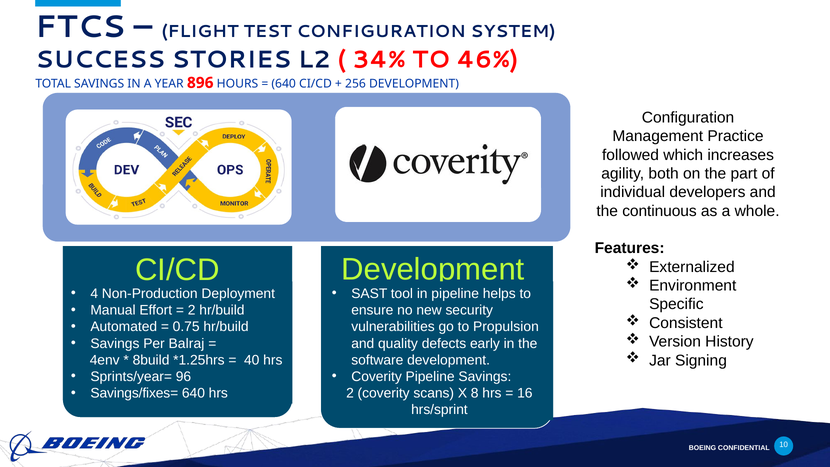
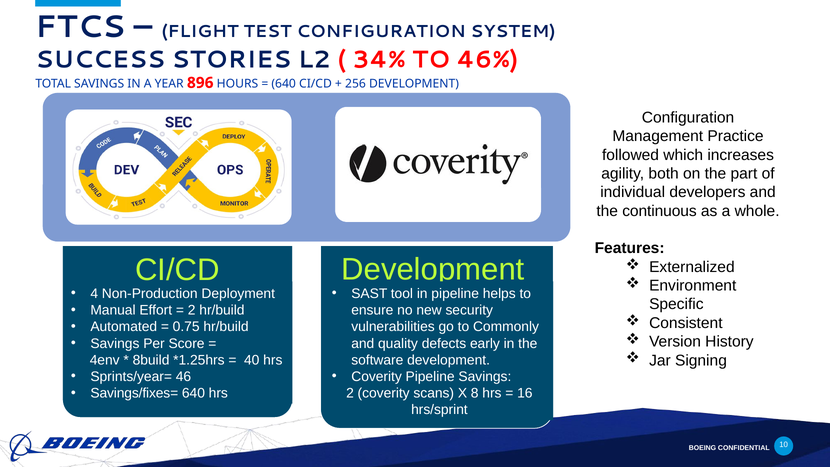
Propulsion: Propulsion -> Commonly (506, 327)
Balraj: Balraj -> Score (187, 343)
96: 96 -> 46 (183, 377)
